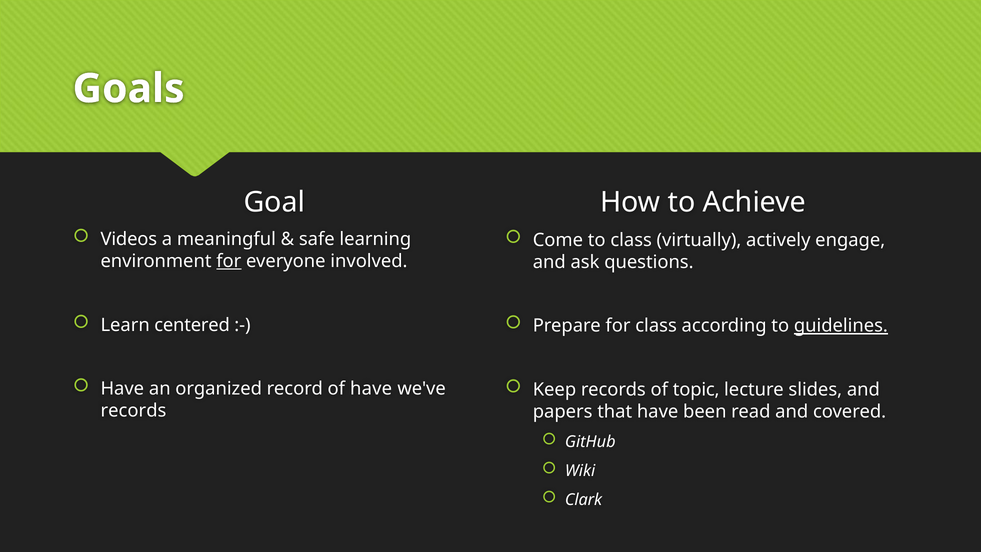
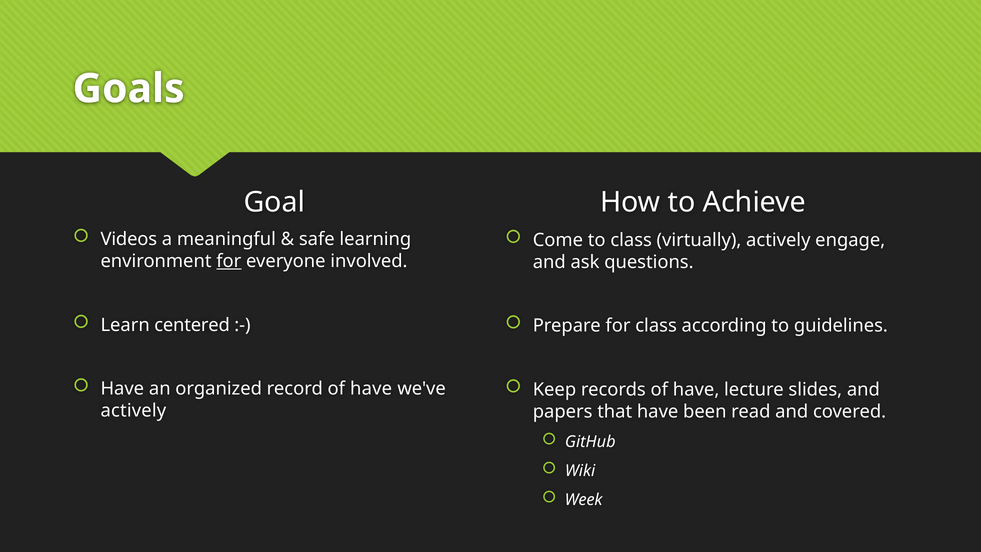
guidelines underline: present -> none (841, 326)
records of topic: topic -> have (696, 390)
records: records -> actively (133, 411)
Clark: Clark -> Week (584, 500)
